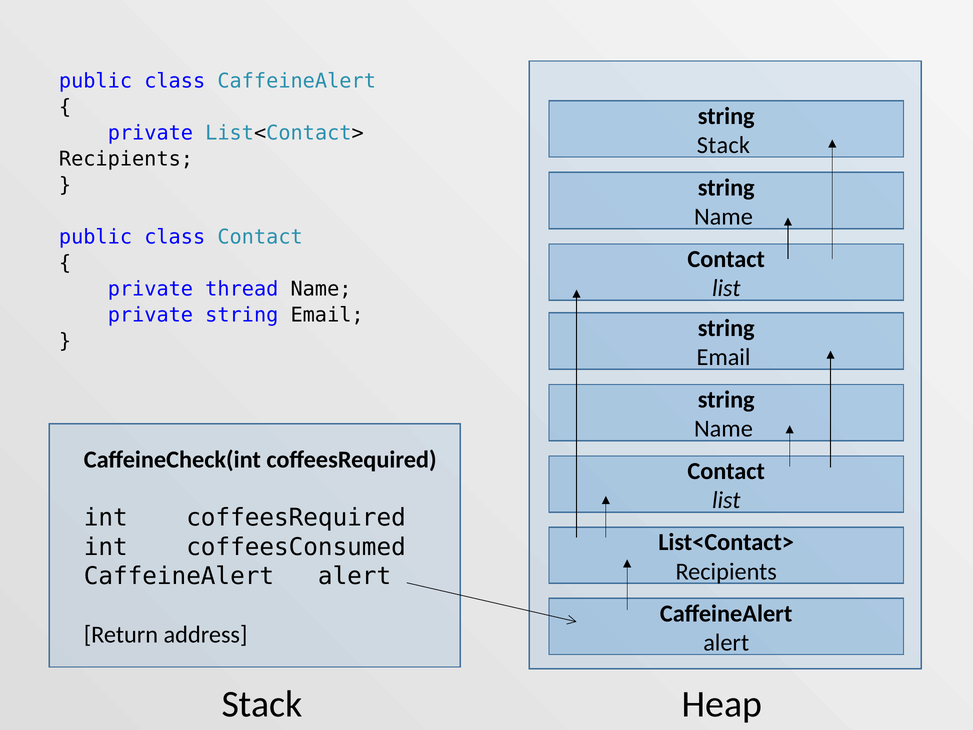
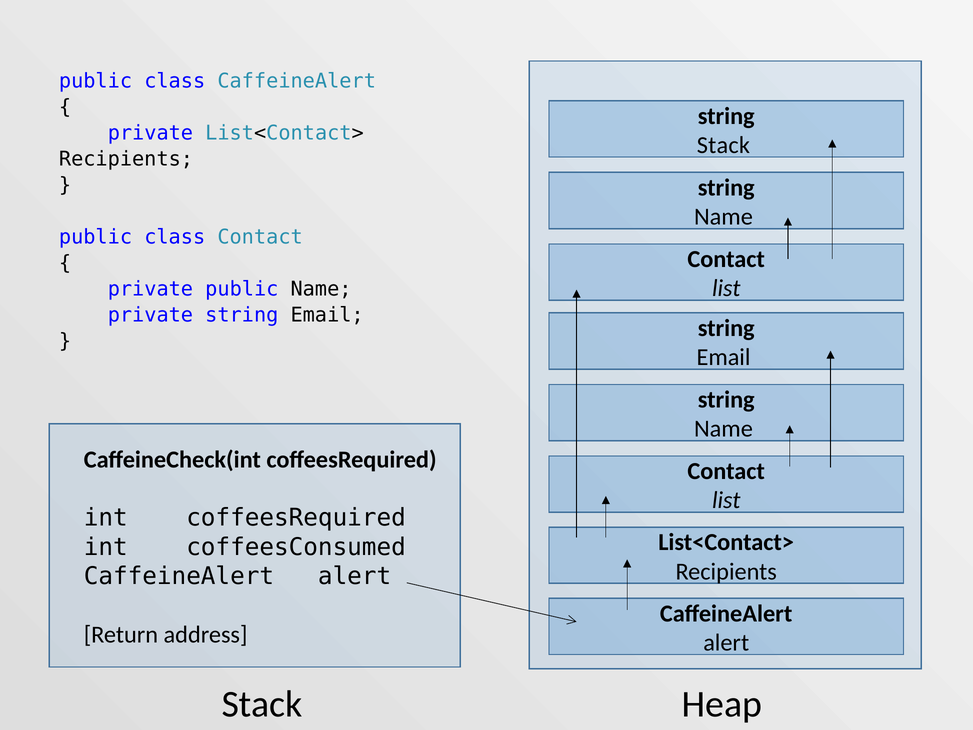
private thread: thread -> public (242, 289)
